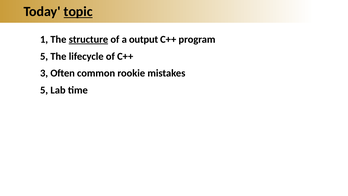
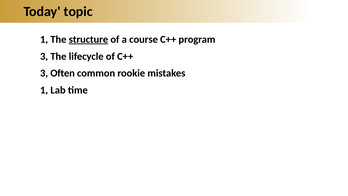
topic underline: present -> none (78, 12)
output: output -> course (144, 39)
5: 5 -> 3 (44, 56)
5: 5 -> 1 (44, 90)
